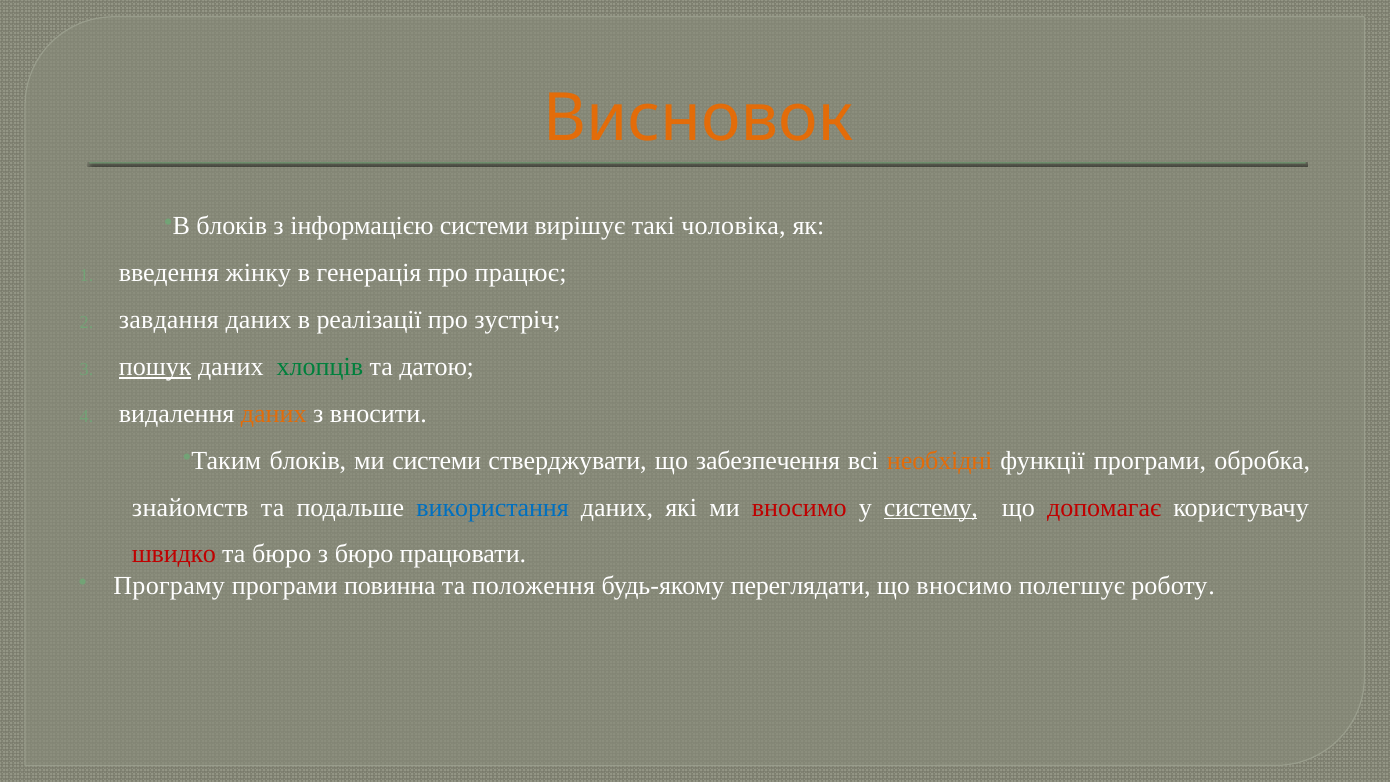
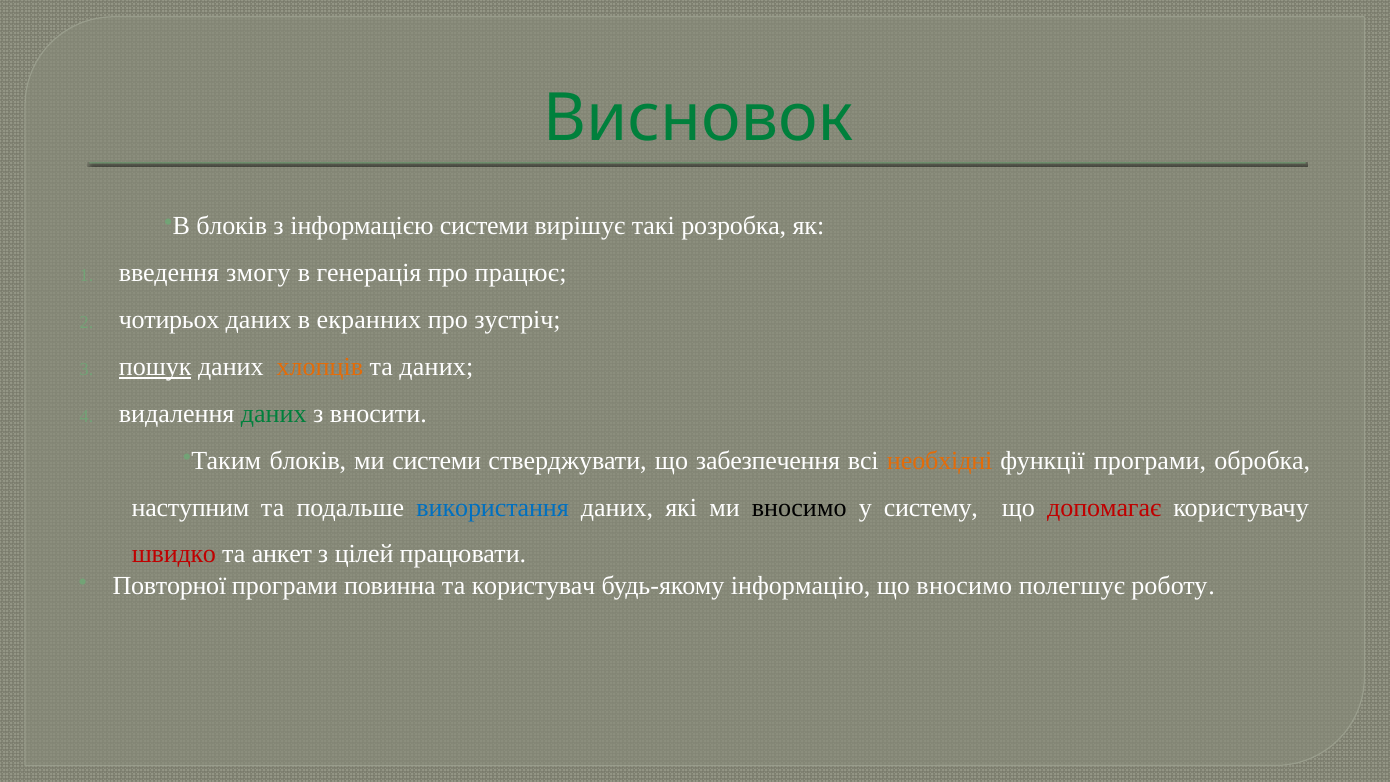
Висновок colour: orange -> green (698, 119)
чоловіка: чоловіка -> розробка (734, 226)
жінку: жінку -> змогу (258, 273)
завдання: завдання -> чотирьох (169, 320)
реалізації: реалізації -> екранних (369, 320)
хлопців colour: green -> orange (320, 367)
та датою: датою -> даних (436, 367)
даних colour: orange -> green (274, 414)
знайомств: знайомств -> наступним (190, 507)
вносимо colour: red -> black (799, 507)
систему underline: present -> none (931, 507)
та бюро: бюро -> анкет (282, 554)
з бюро: бюро -> цілей (364, 554)
Програму: Програму -> Повторної (169, 586)
положення: положення -> користувач (534, 586)
переглядати: переглядати -> інформацію (801, 586)
